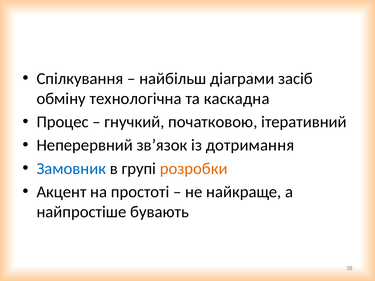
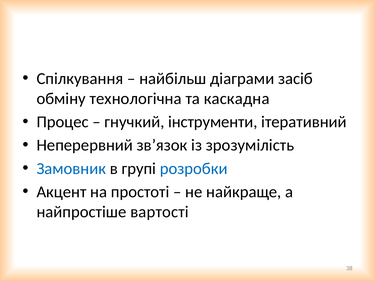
початковою: початковою -> інструменти (213, 122)
дотримання: дотримання -> зрозумілість (250, 145)
розробки colour: orange -> blue (194, 169)
бувають: бувають -> вартості (160, 212)
